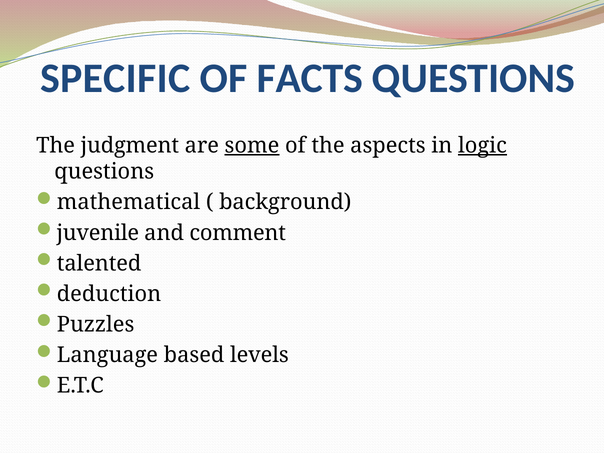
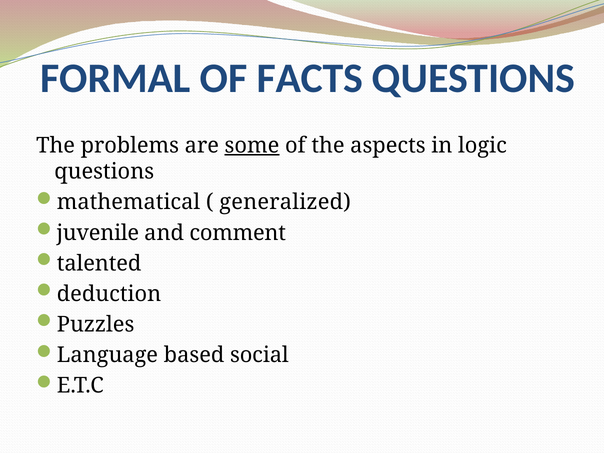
SPECIFIC: SPECIFIC -> FORMAL (115, 78)
judgment: judgment -> problems (130, 145)
logic underline: present -> none (482, 145)
background: background -> generalized (285, 202)
levels: levels -> social (259, 355)
